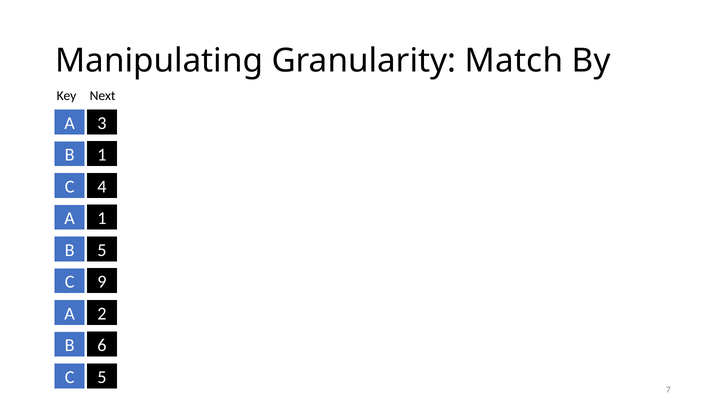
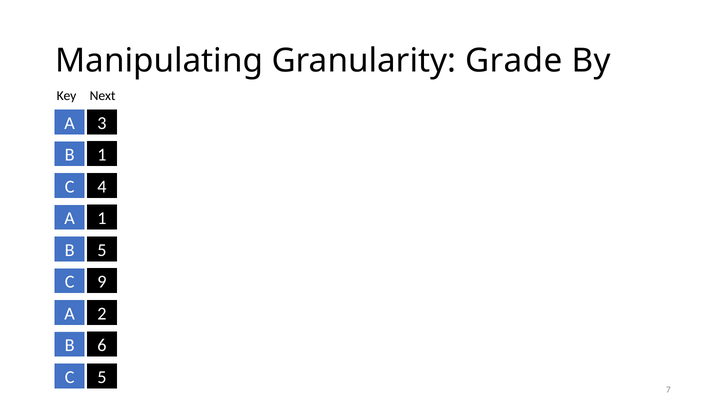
Match: Match -> Grade (514, 61)
